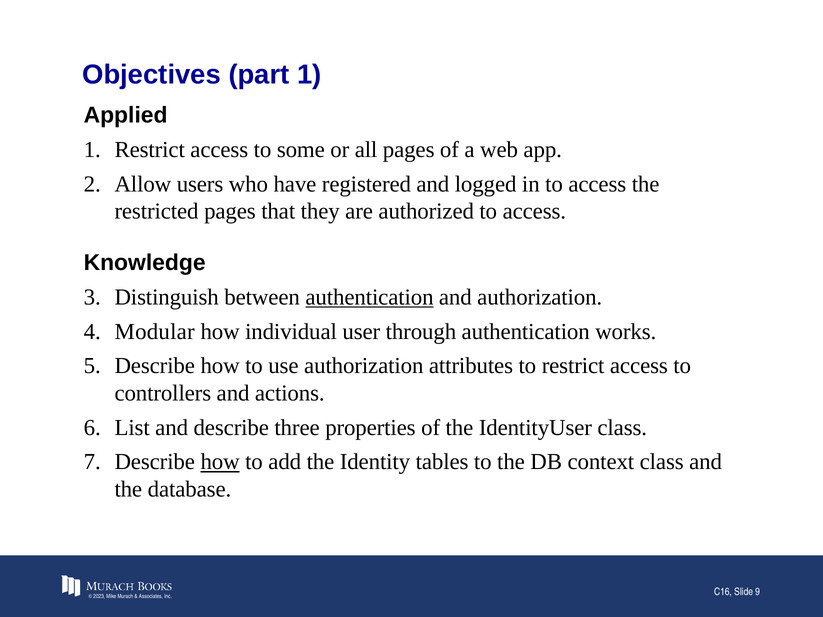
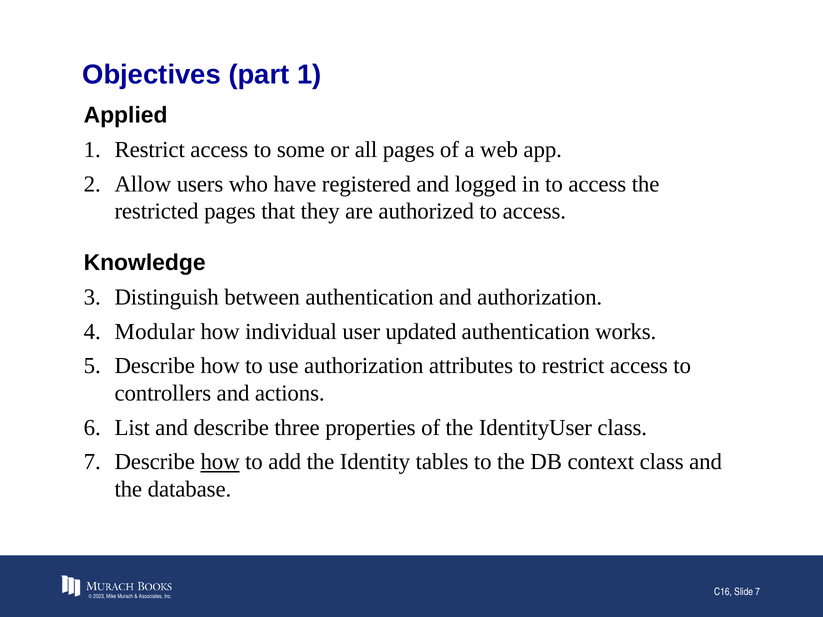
authentication underline: present -> none (370, 297)
through: through -> updated (421, 332)
Slide 9: 9 -> 7 (758, 592)
